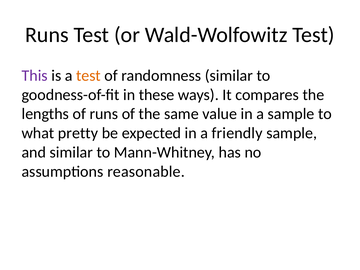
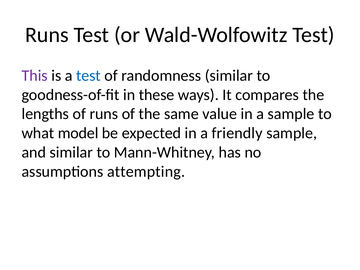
test colour: orange -> blue (88, 76)
pretty: pretty -> model (78, 133)
reasonable: reasonable -> attempting (146, 172)
